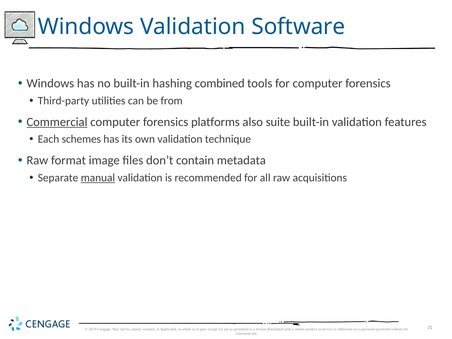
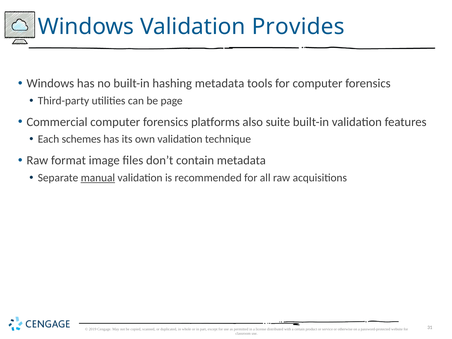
Software: Software -> Provides (298, 27)
hashing combined: combined -> metadata (220, 83)
from: from -> page (172, 101)
Commercial underline: present -> none (57, 122)
